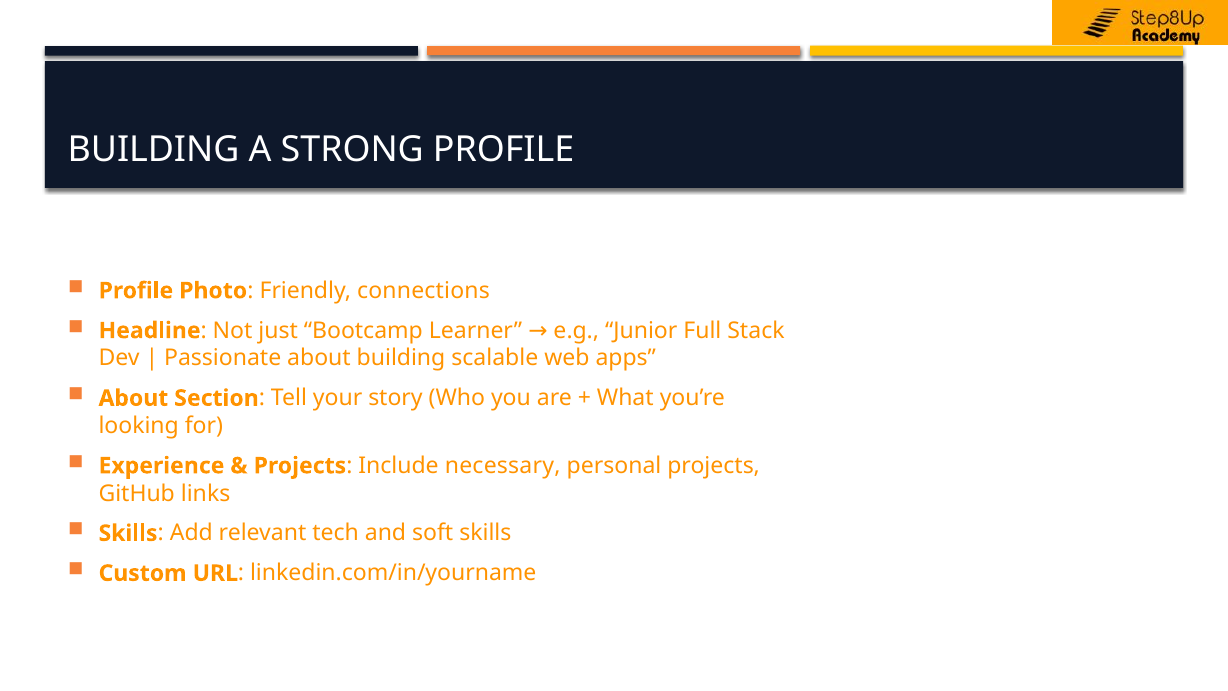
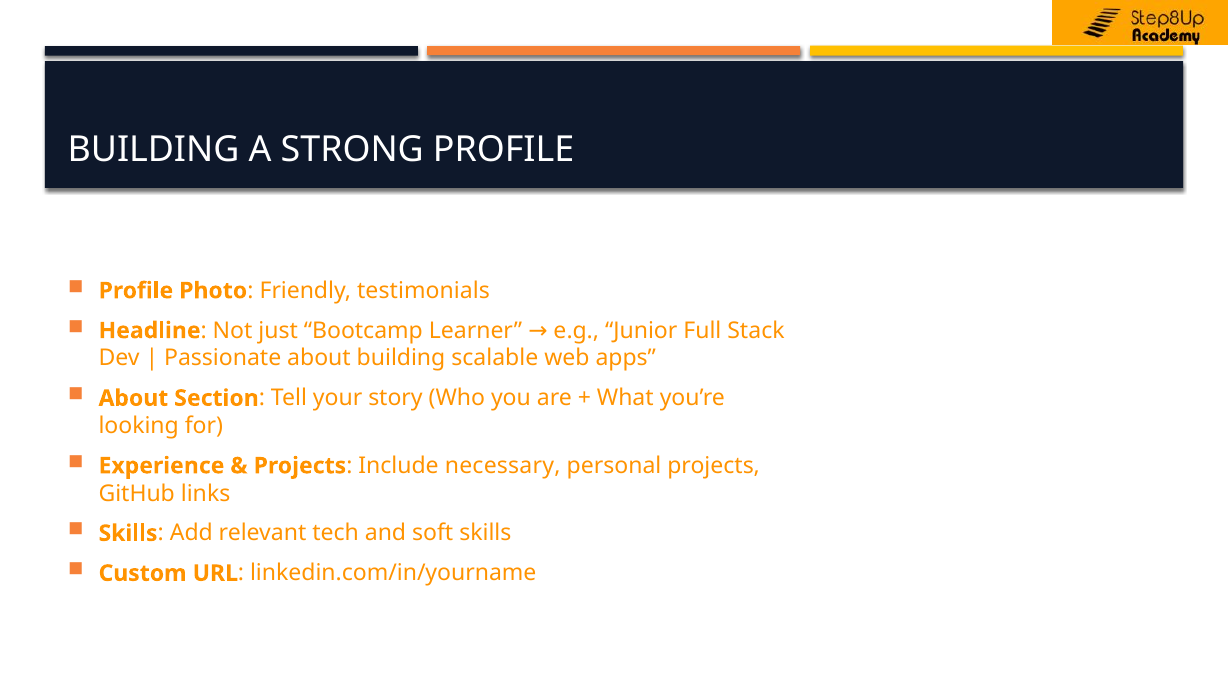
connections: connections -> testimonials (424, 291)
